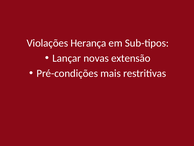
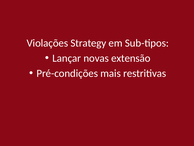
Herança: Herança -> Strategy (88, 43)
